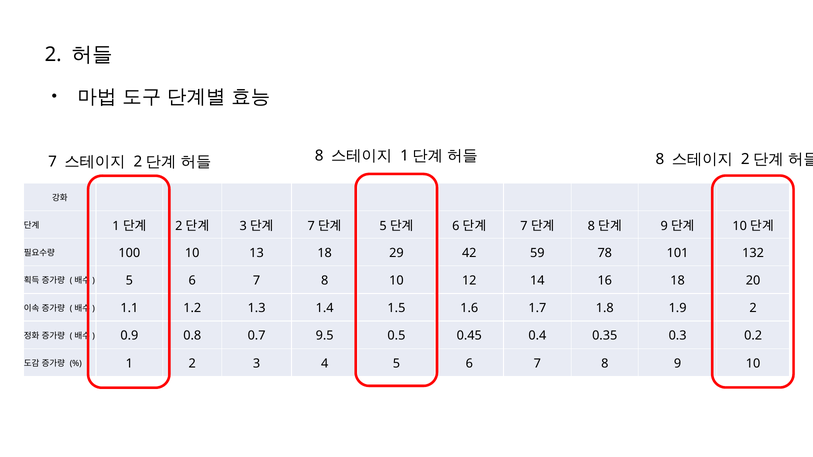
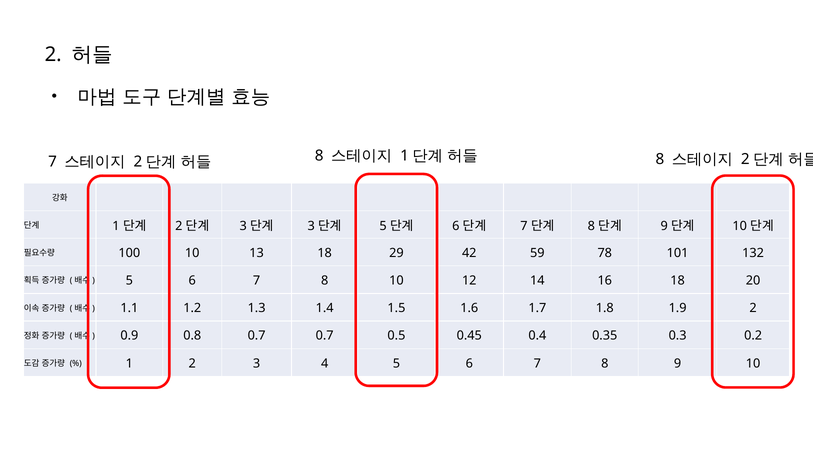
7: 7 -> 3 (311, 226)
0.7 9.5: 9.5 -> 0.7 (325, 336)
